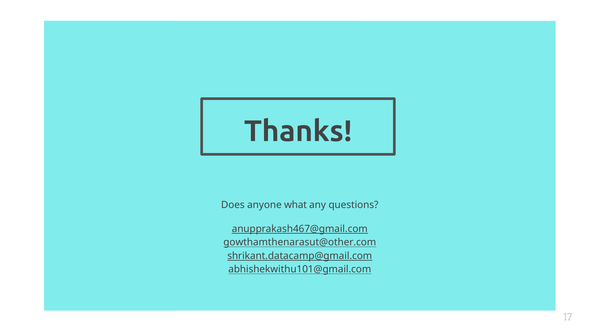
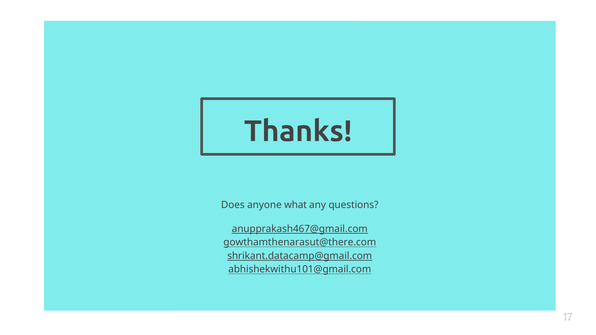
gowthamthenarasut@other.com: gowthamthenarasut@other.com -> gowthamthenarasut@there.com (300, 242)
